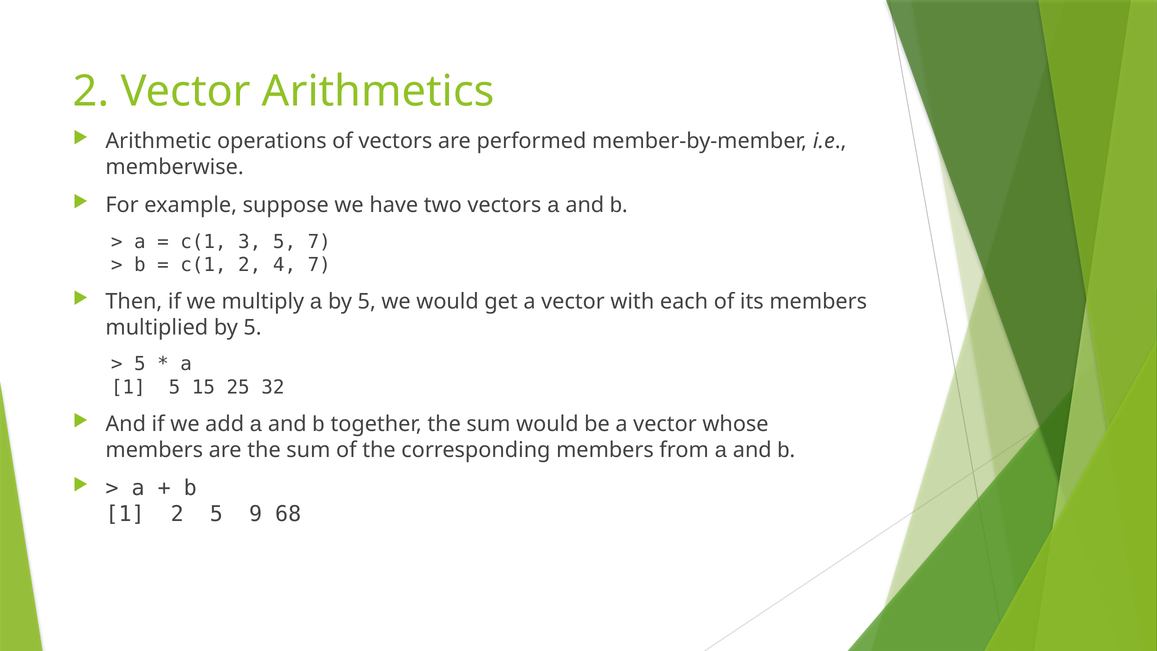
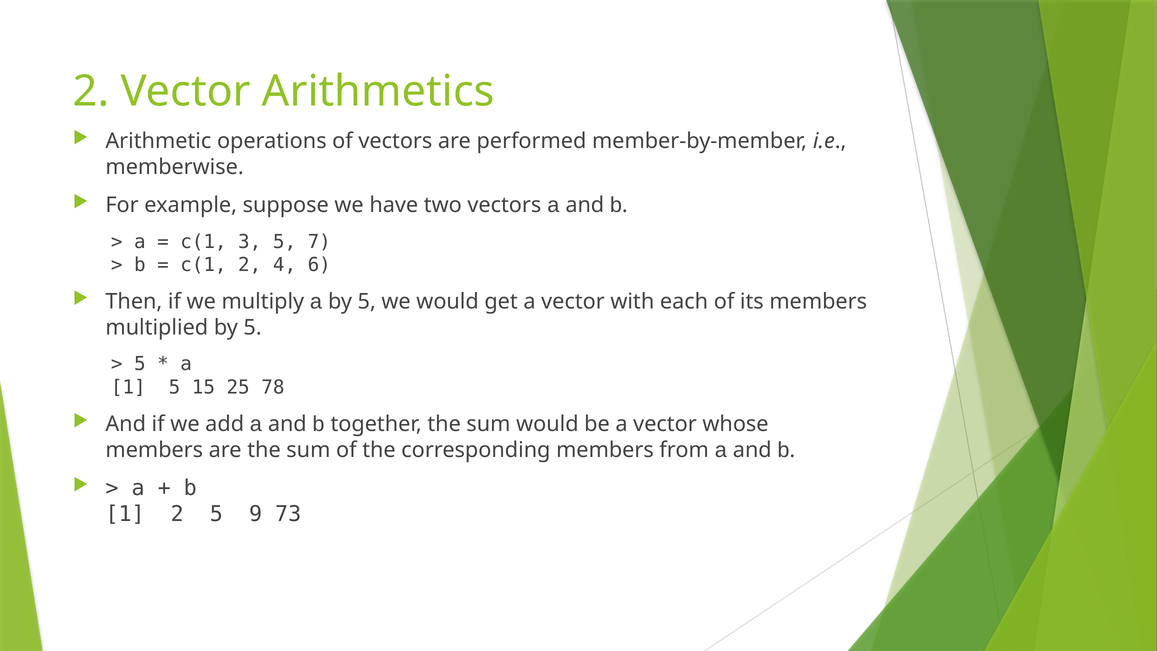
4 7: 7 -> 6 (319, 265)
32: 32 -> 78 (273, 387)
68: 68 -> 73 (288, 514)
